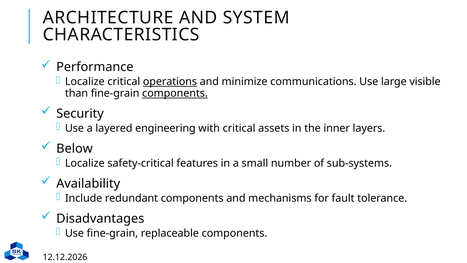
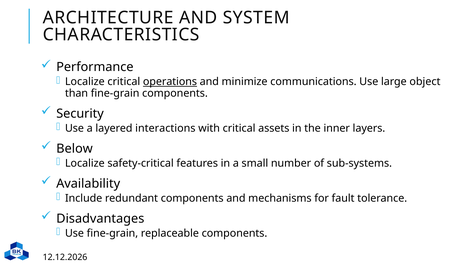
visible: visible -> object (425, 82)
components underline: present -> none (175, 93)
engineering: engineering -> interactions (165, 128)
